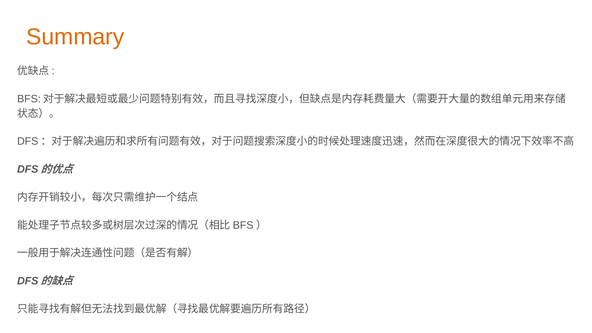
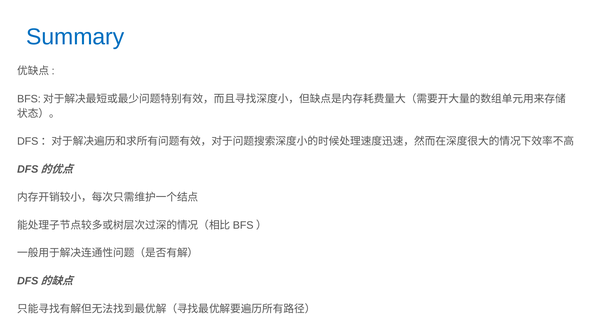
Summary colour: orange -> blue (75, 37)
